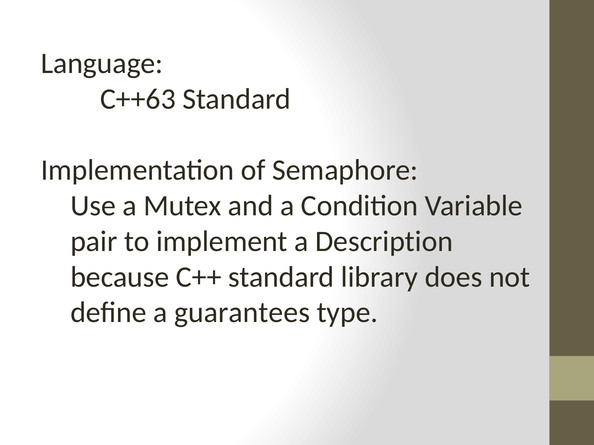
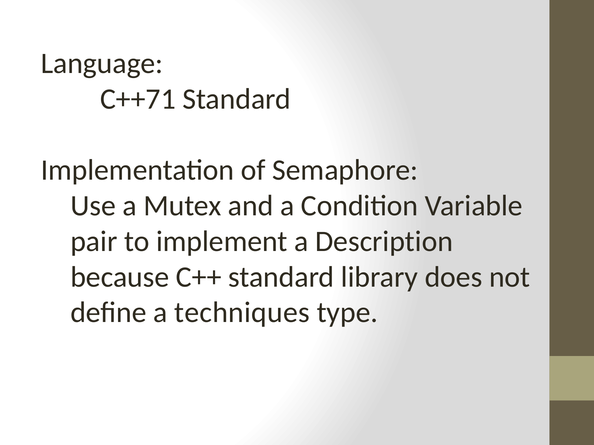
C++63: C++63 -> C++71 (138, 99)
guarantees: guarantees -> techniques (242, 313)
